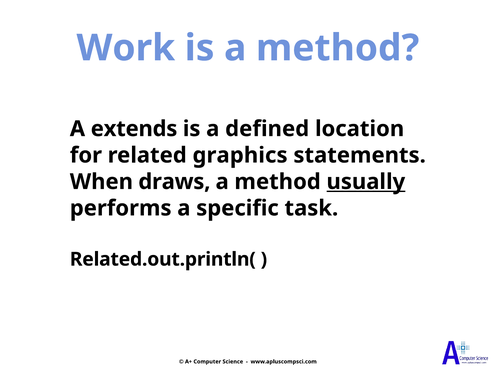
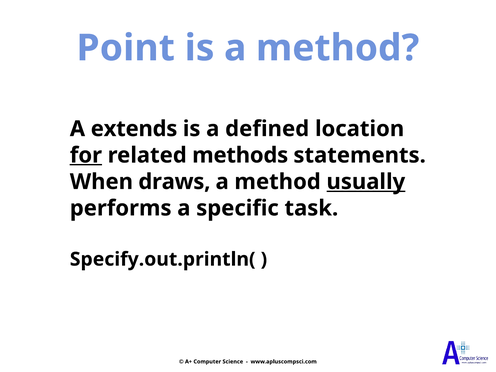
Work: Work -> Point (126, 48)
for underline: none -> present (86, 155)
graphics: graphics -> methods (240, 155)
Related.out.println(: Related.out.println( -> Specify.out.println( (163, 259)
